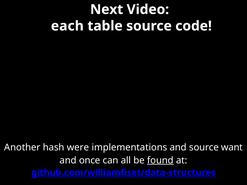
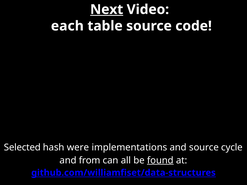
Next underline: none -> present (107, 9)
Another: Another -> Selected (22, 148)
want: want -> cycle (232, 148)
once: once -> from (90, 161)
